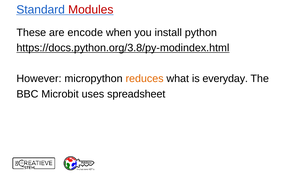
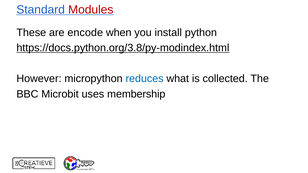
reduces colour: orange -> blue (145, 79)
everyday: everyday -> collected (225, 79)
spreadsheet: spreadsheet -> membership (136, 94)
